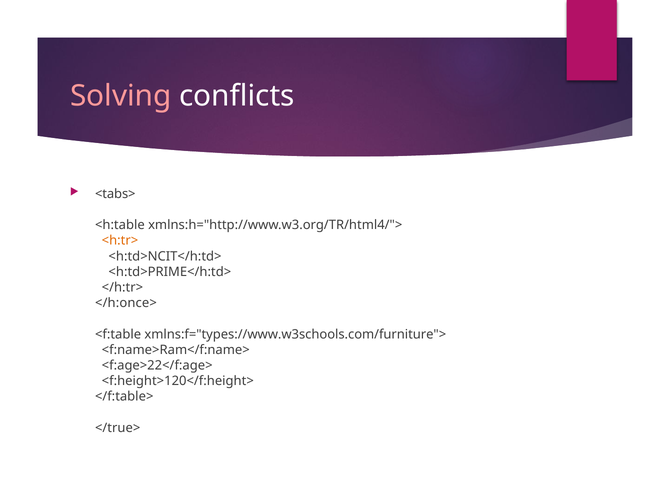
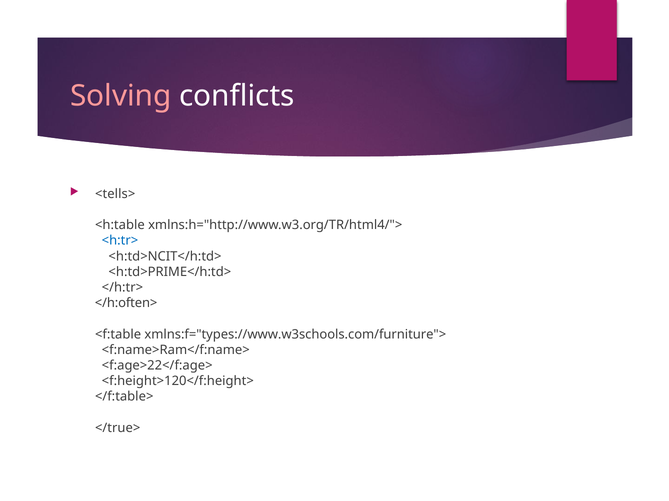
<tabs>: <tabs> -> <tells> (115, 194)
<h:tr> colour: orange -> blue (120, 241)
</h:once>: </h:once> -> </h:often> (126, 303)
